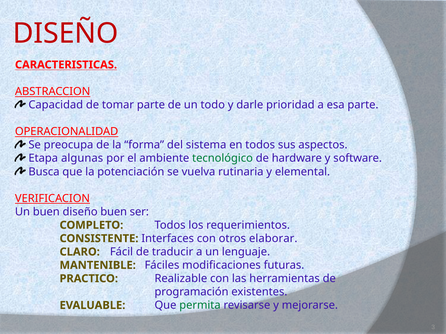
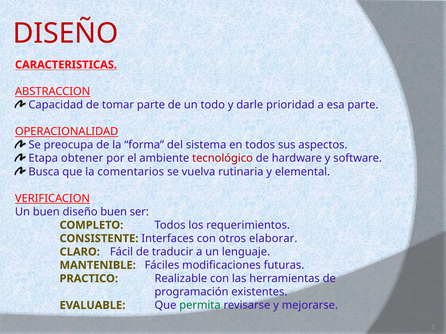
algunas: algunas -> obtener (82, 159)
tecnológico colour: green -> red (223, 159)
potenciación: potenciación -> comentarios (131, 172)
